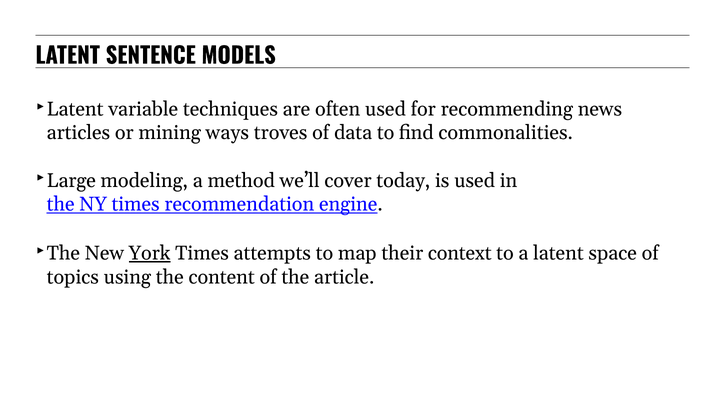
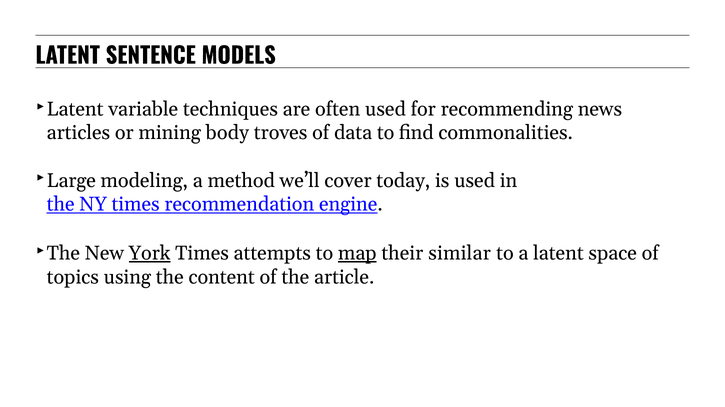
ways: ways -> body (227, 133)
map underline: none -> present (357, 253)
context: context -> similar (460, 253)
